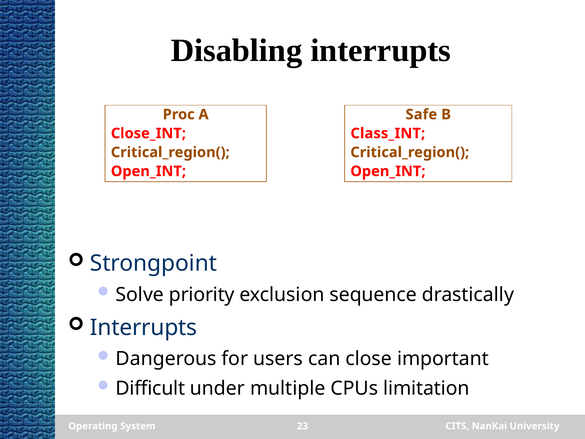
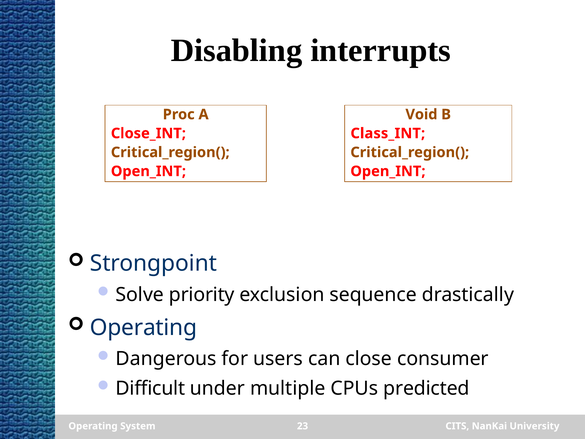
Safe: Safe -> Void (421, 114)
Interrupts: Interrupts -> Operating (144, 327)
important: important -> consumer (443, 359)
limitation: limitation -> predicted (426, 388)
